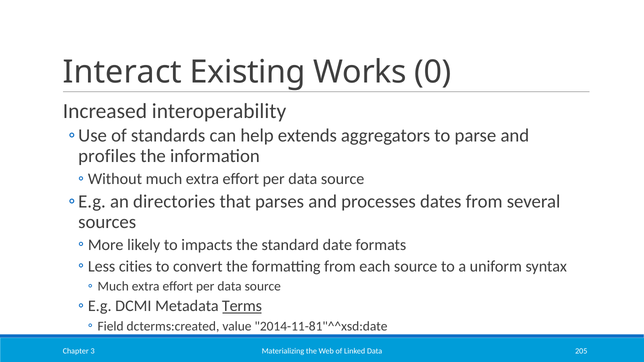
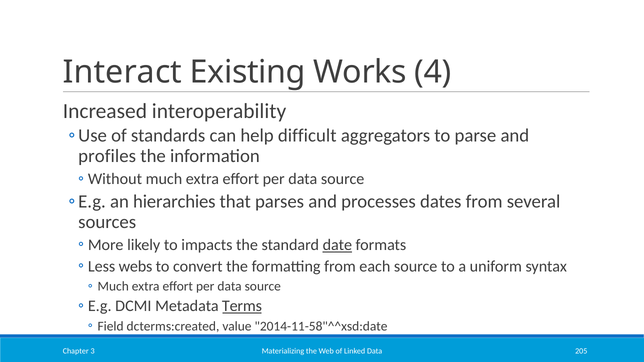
0: 0 -> 4 (433, 72)
extends: extends -> difficult (307, 136)
directories: directories -> hierarchies (174, 202)
date underline: none -> present (337, 245)
cities: cities -> webs (136, 266)
2014-11-81"^^xsd:date: 2014-11-81"^^xsd:date -> 2014-11-58"^^xsd:date (321, 326)
